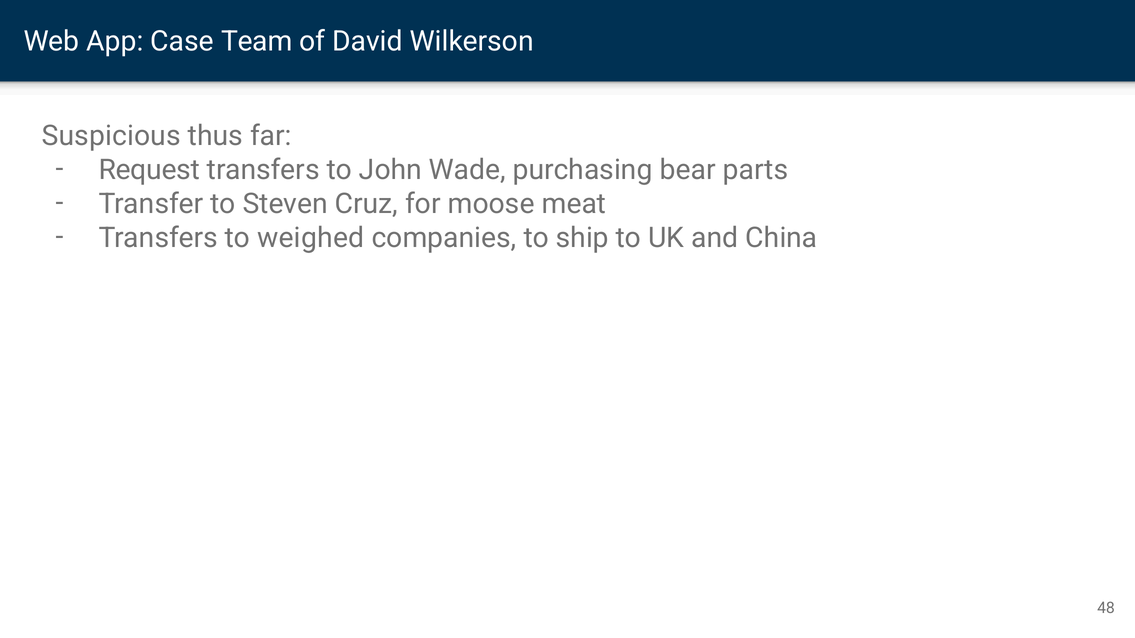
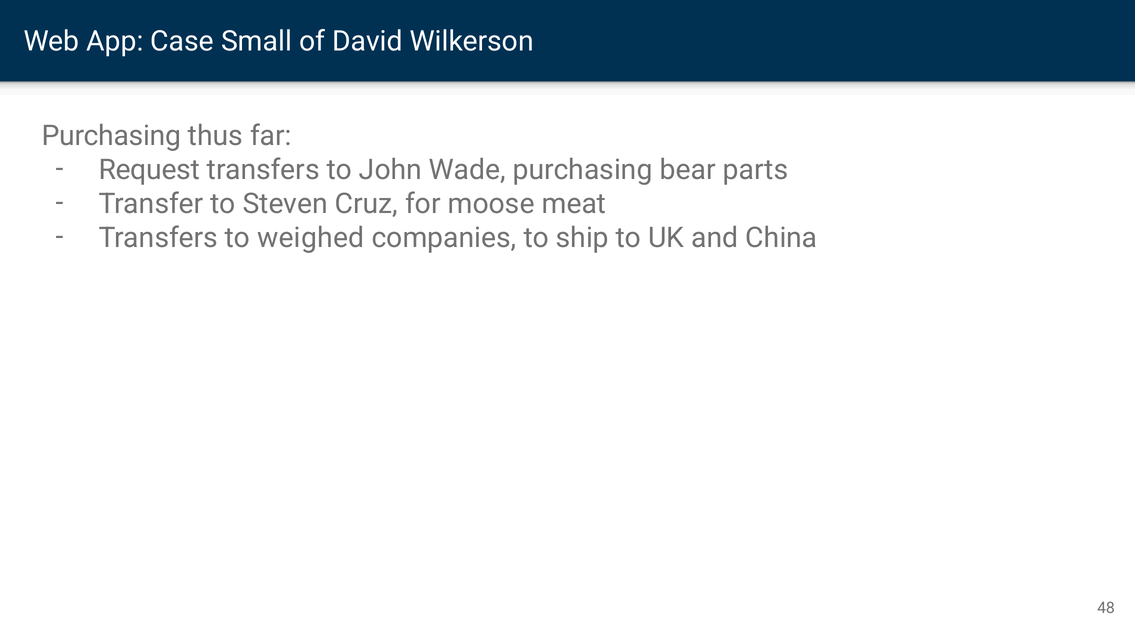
Team: Team -> Small (257, 41)
Suspicious: Suspicious -> Purchasing (111, 136)
